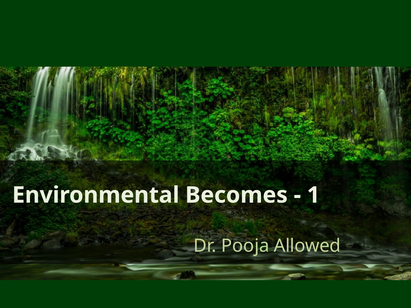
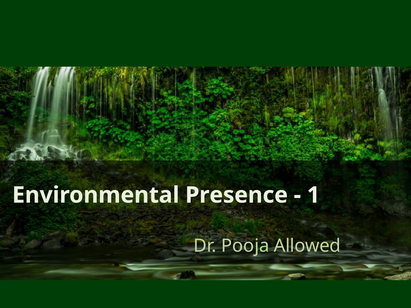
Becomes: Becomes -> Presence (237, 195)
